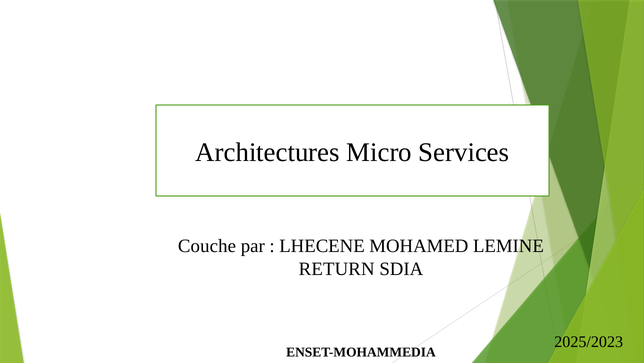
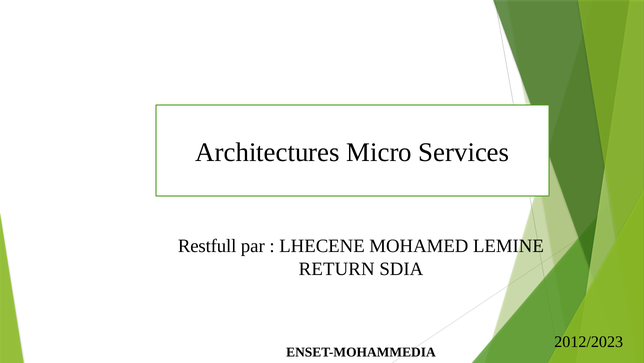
Couche: Couche -> Restfull (207, 246)
2025/2023: 2025/2023 -> 2012/2023 (589, 341)
